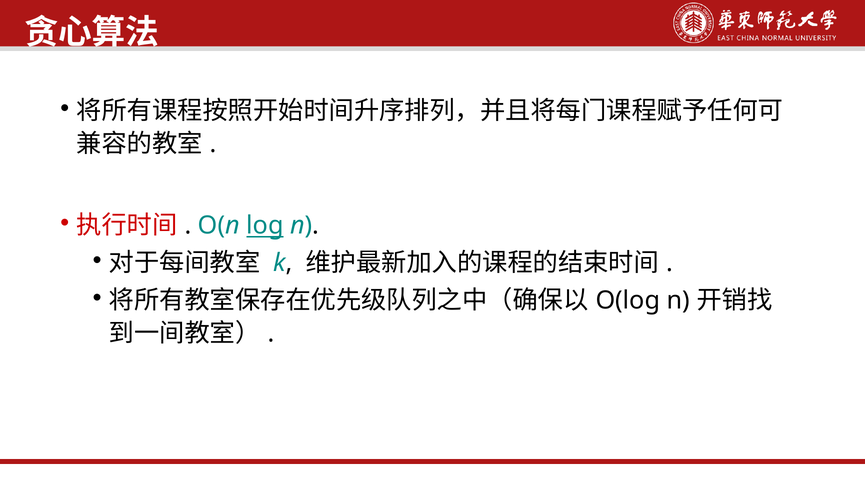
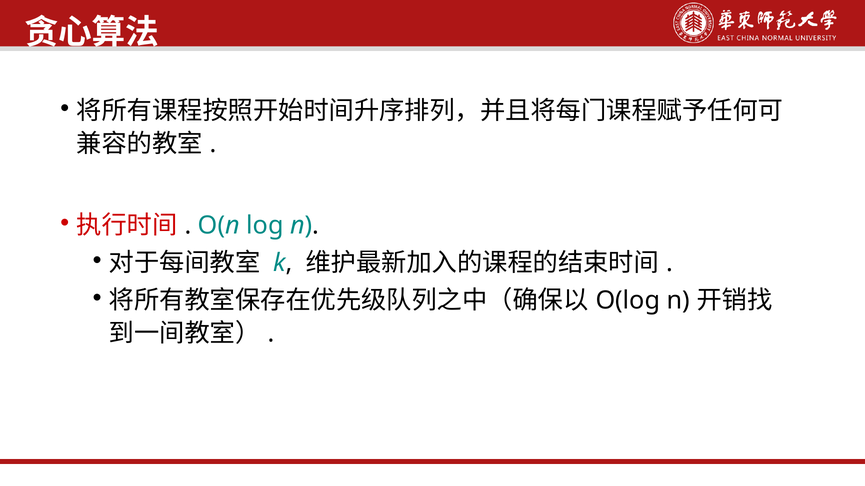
log underline: present -> none (265, 226)
